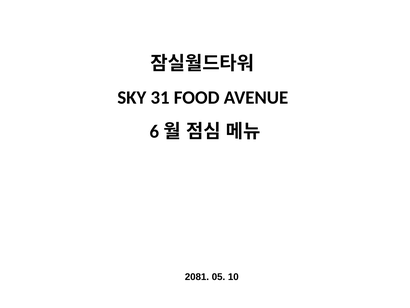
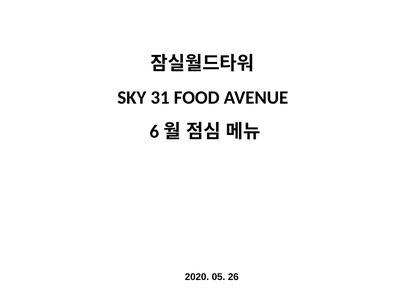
2081: 2081 -> 2020 (197, 277)
10: 10 -> 26 (233, 277)
